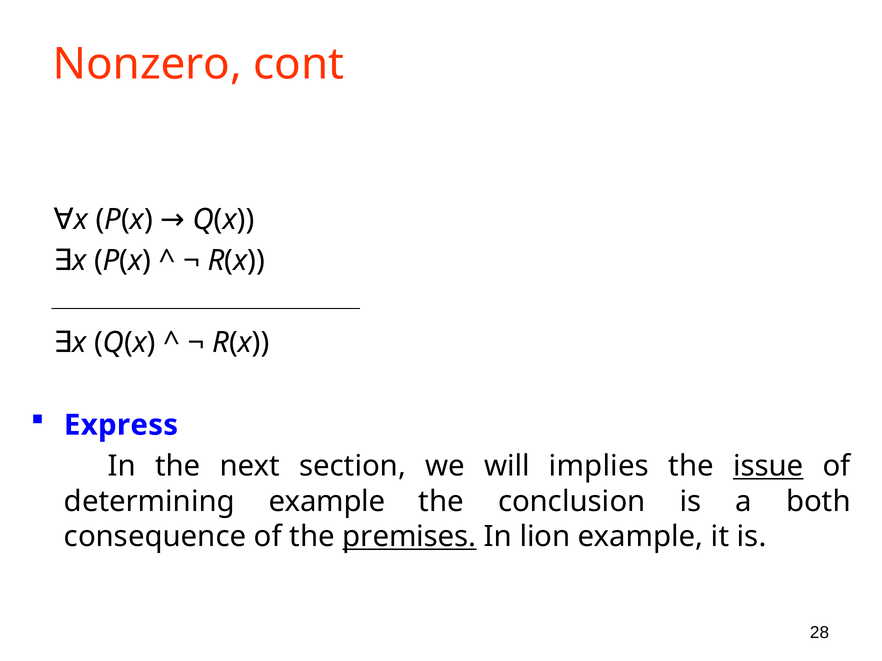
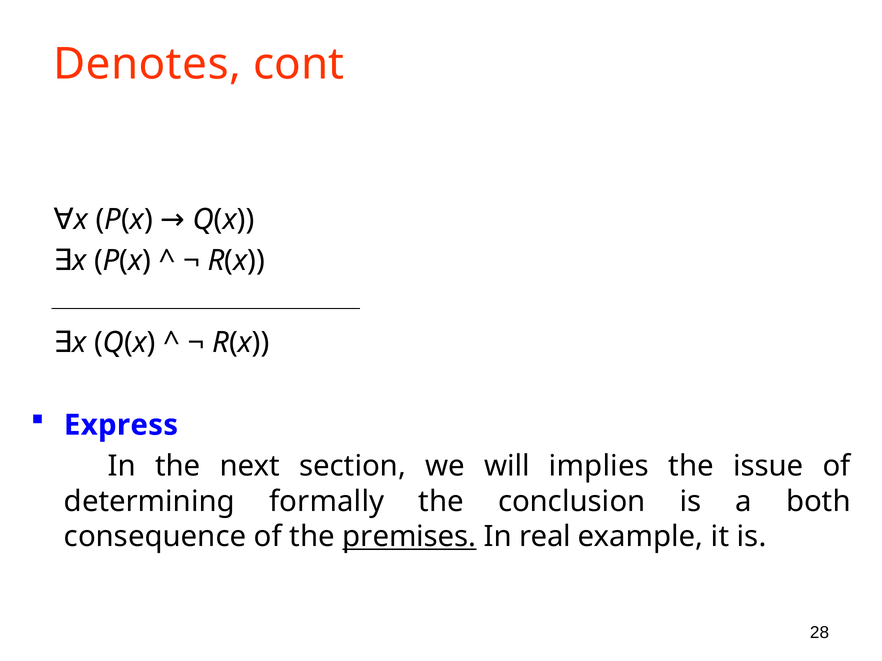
Nonzero: Nonzero -> Denotes (147, 64)
issue underline: present -> none (768, 467)
determining example: example -> formally (327, 502)
lion: lion -> real (545, 537)
